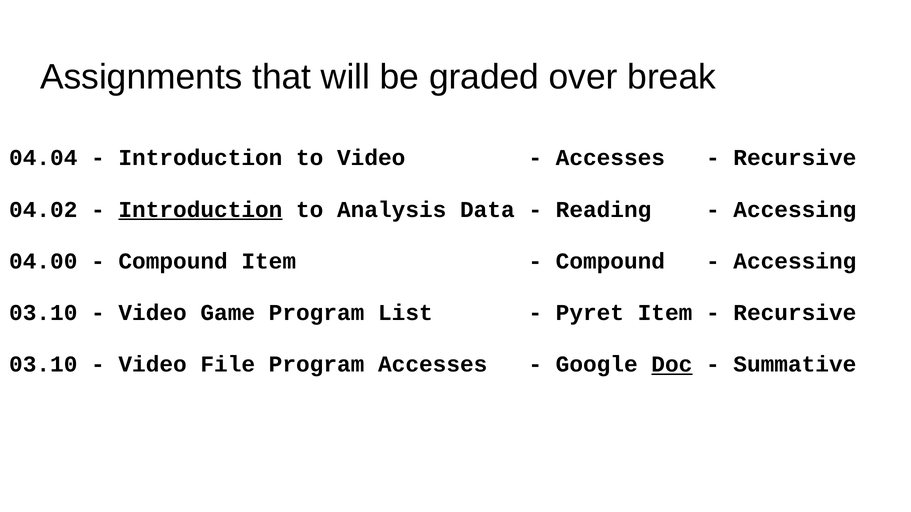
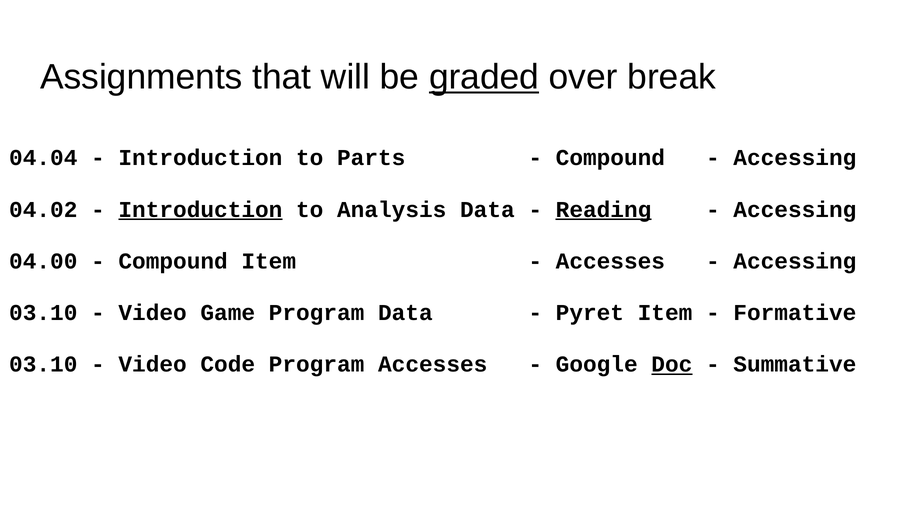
graded underline: none -> present (484, 77)
to Video: Video -> Parts (371, 158)
Accesses: Accesses -> Compound (610, 158)
Recursive: Recursive -> Accessing (795, 158)
Reading underline: none -> present (604, 210)
Compound: Compound -> Accesses (610, 261)
Program List: List -> Data (405, 313)
Recursive: Recursive -> Formative (795, 313)
File: File -> Code (228, 365)
